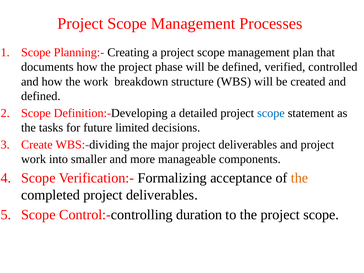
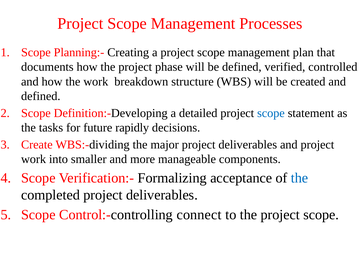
limited: limited -> rapidly (132, 128)
the colour: orange -> blue (300, 178)
duration: duration -> connect (199, 215)
